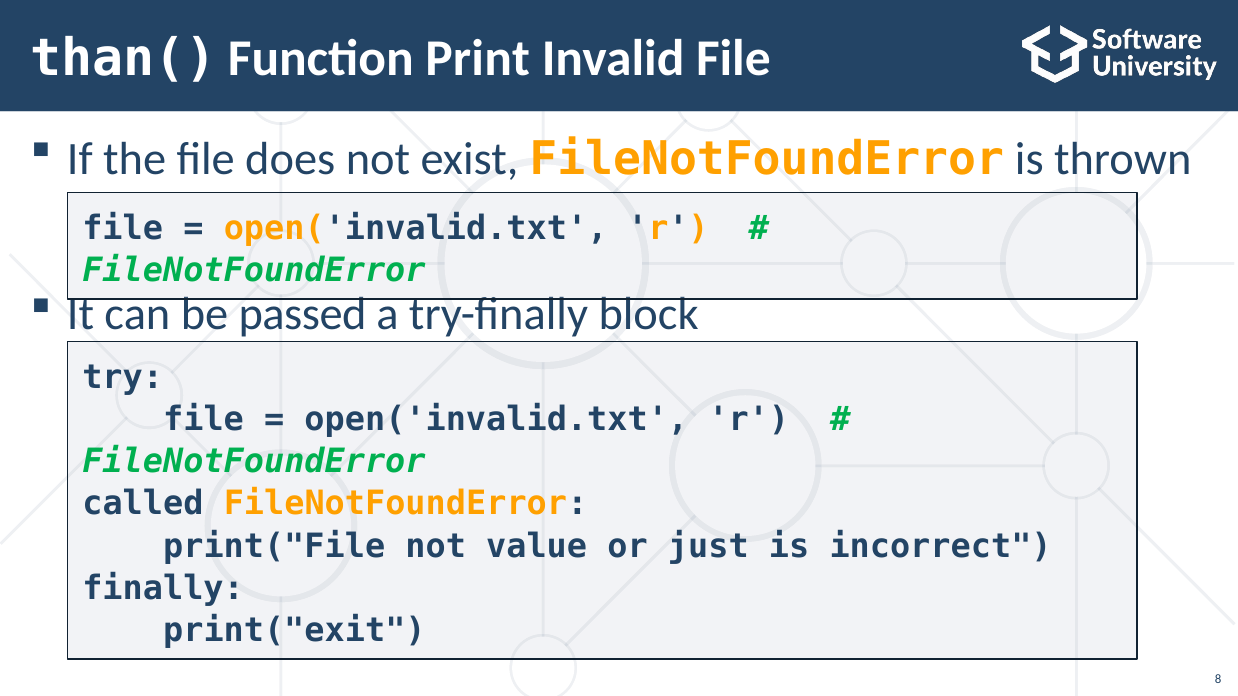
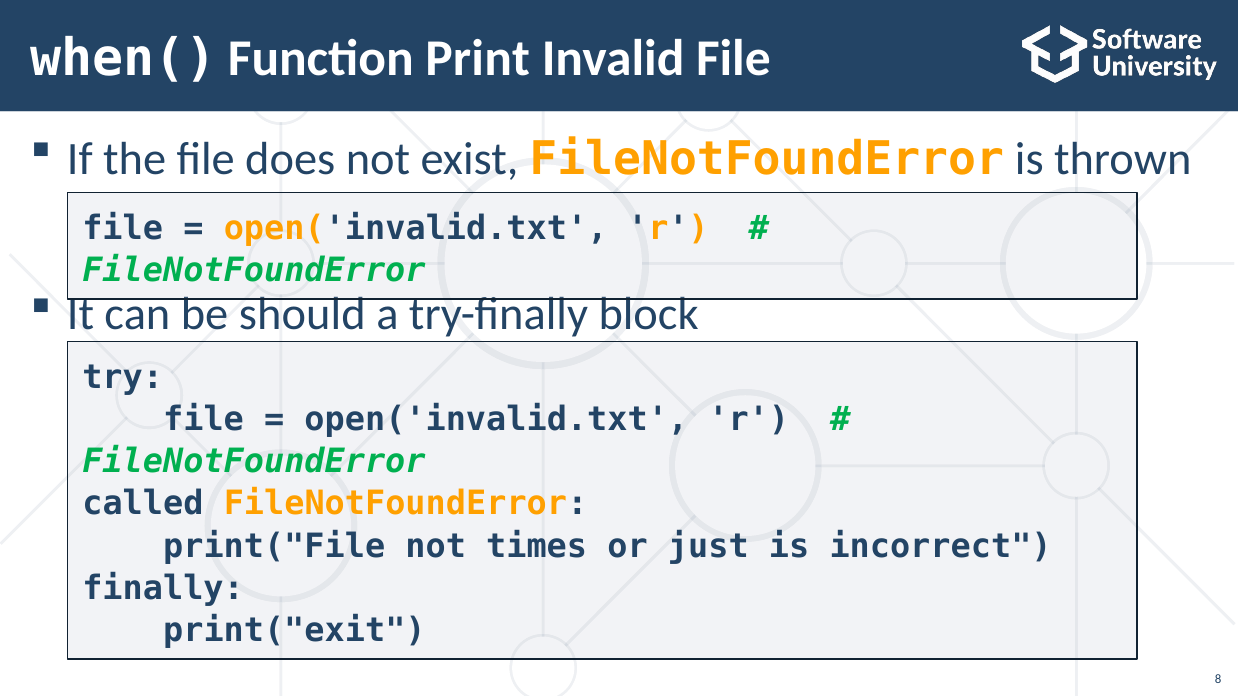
than(: than( -> when( (123, 59)
passed: passed -> should (302, 315)
value: value -> times (537, 546)
